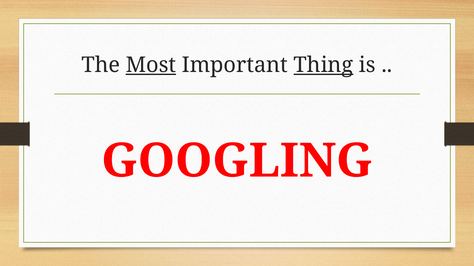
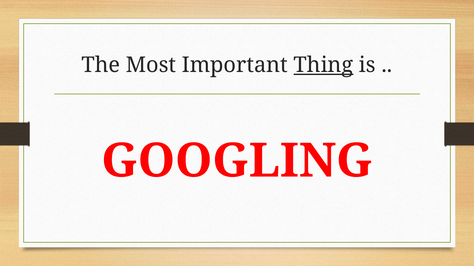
Most underline: present -> none (151, 65)
